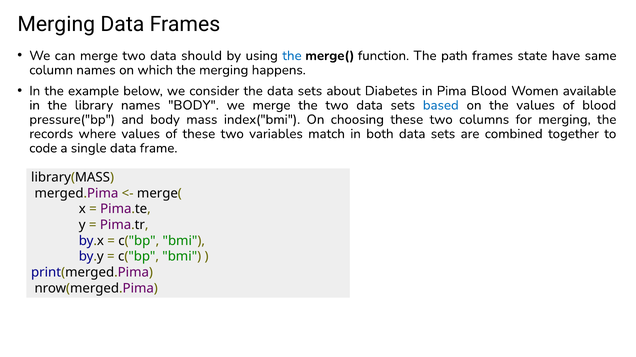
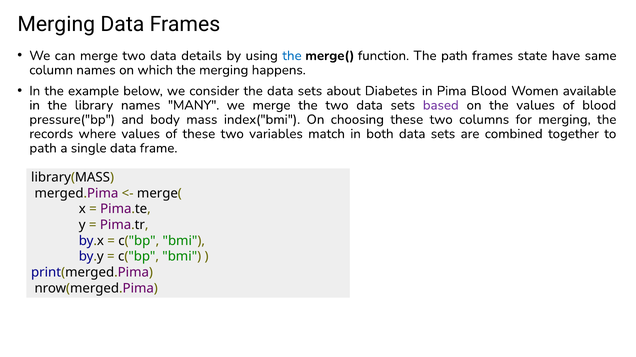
should: should -> details (202, 56)
names BODY: BODY -> MANY (194, 105)
based colour: blue -> purple (441, 105)
code: code -> path (43, 148)
